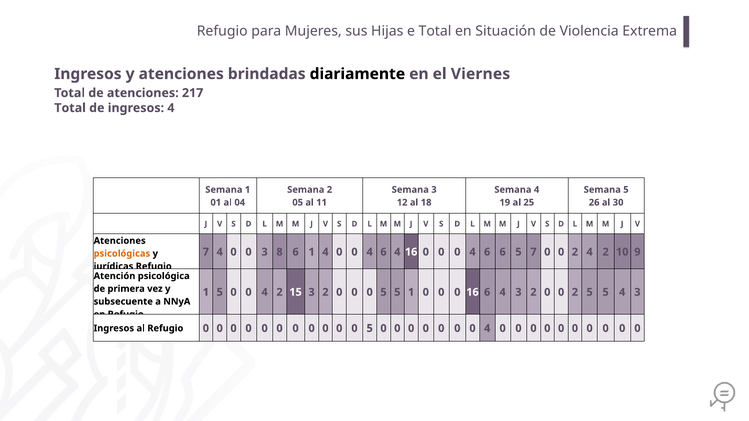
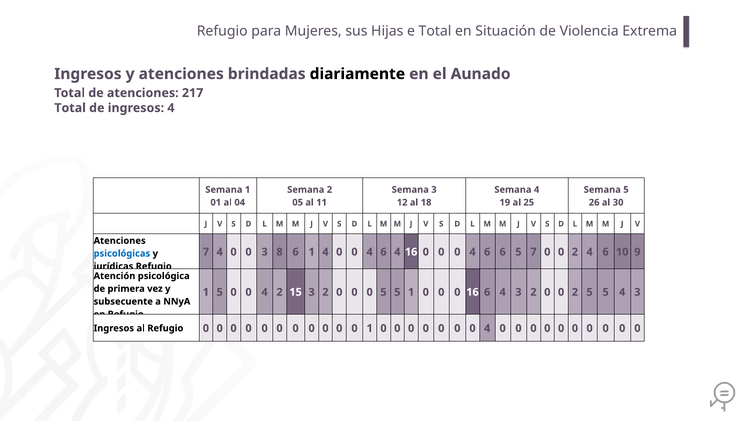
Viernes: Viernes -> Aunado (481, 74)
2 4 2: 2 -> 6 (606, 252)
psicológicas colour: orange -> blue (122, 254)
5: 5 -> 1 (370, 329)
